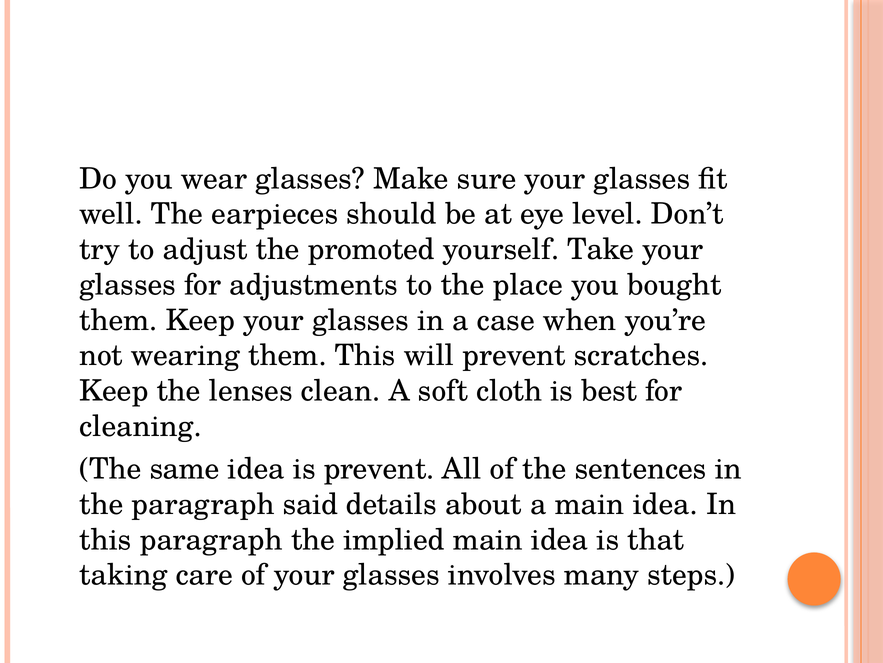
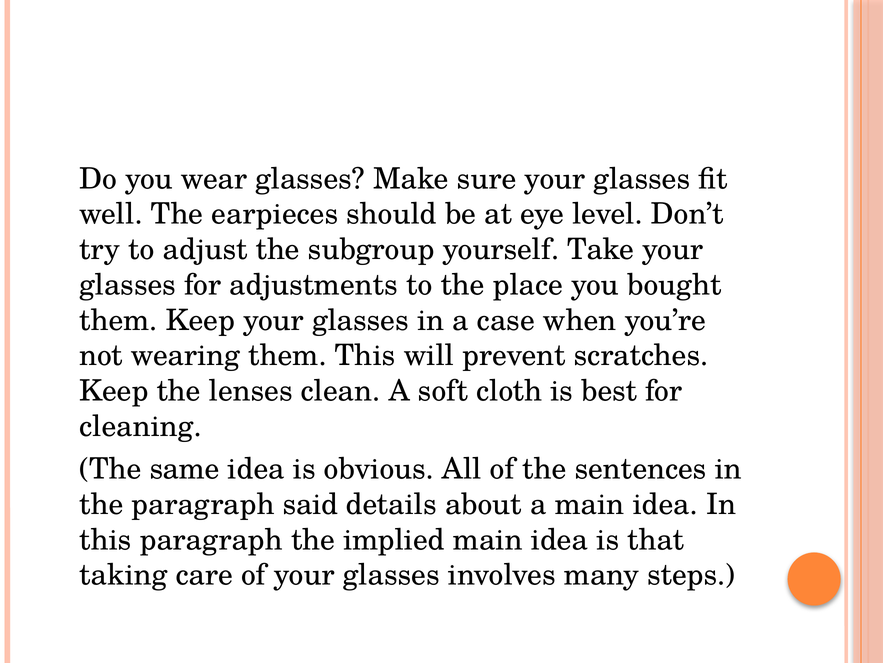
promoted: promoted -> subgroup (371, 249)
is prevent: prevent -> obvious (379, 469)
